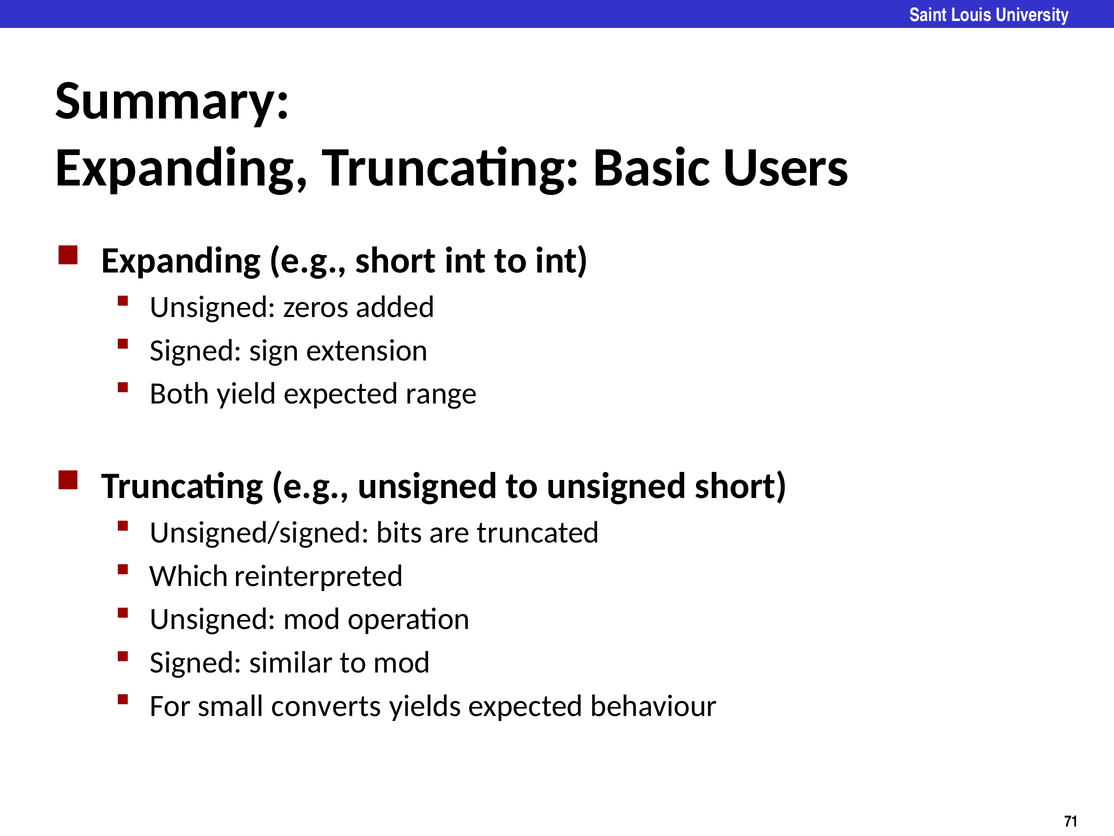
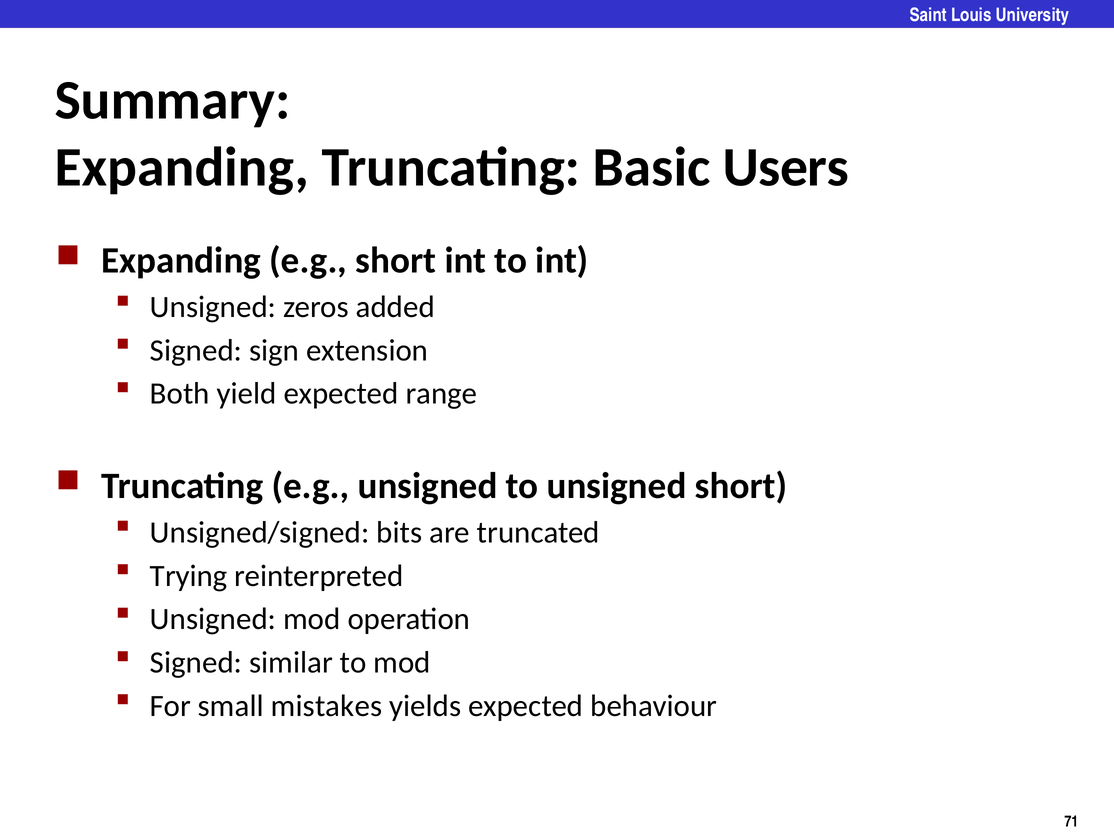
Which: Which -> Trying (189, 575)
converts: converts -> mistakes (326, 705)
